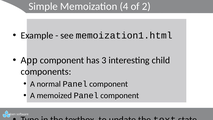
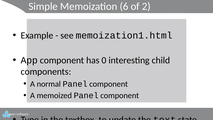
4: 4 -> 6 (124, 6)
3: 3 -> 0 (104, 60)
